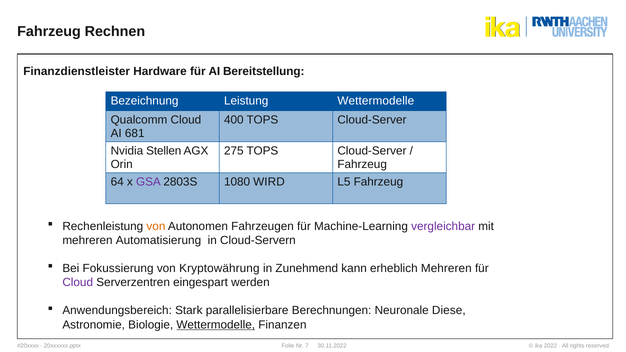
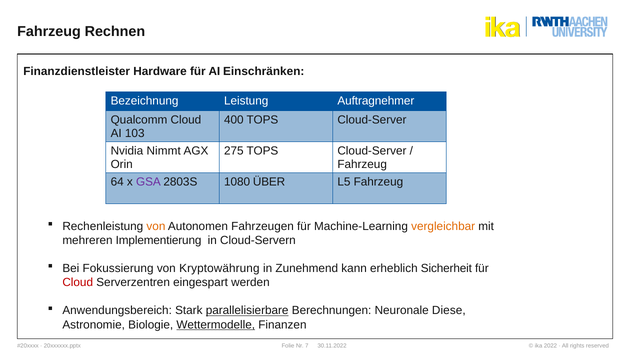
Bereitstellung: Bereitstellung -> Einschränken (264, 72)
Leistung Wettermodelle: Wettermodelle -> Auftragnehmer (376, 101)
681: 681 -> 103 (135, 133)
Stellen: Stellen -> Nimmt (164, 151)
WIRD: WIRD -> ÜBER (269, 182)
vergleichbar colour: purple -> orange (443, 226)
Automatisierung: Automatisierung -> Implementierung (159, 240)
erheblich Mehreren: Mehreren -> Sicherheit (446, 268)
Cloud colour: purple -> red (78, 283)
parallelisierbare underline: none -> present (247, 311)
